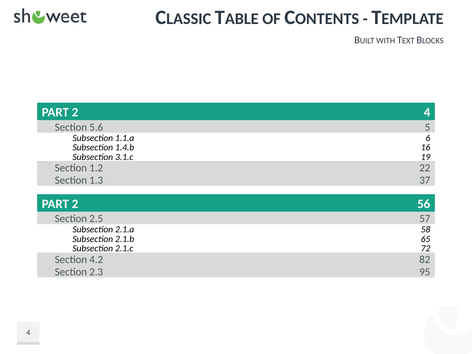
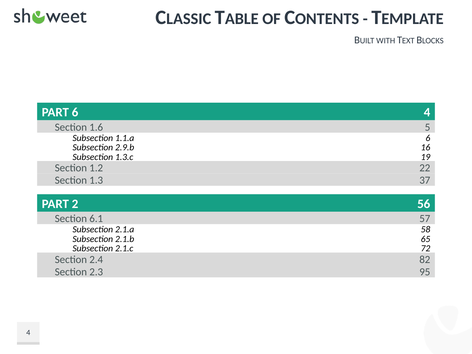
2: 2 -> 6 (75, 112)
5.6: 5.6 -> 1.6 (96, 127)
1.4.b: 1.4.b -> 2.9.b (125, 147)
3.1.c: 3.1.c -> 1.3.c (124, 157)
2.5: 2.5 -> 6.1 (96, 219)
4.2: 4.2 -> 2.4 (96, 260)
